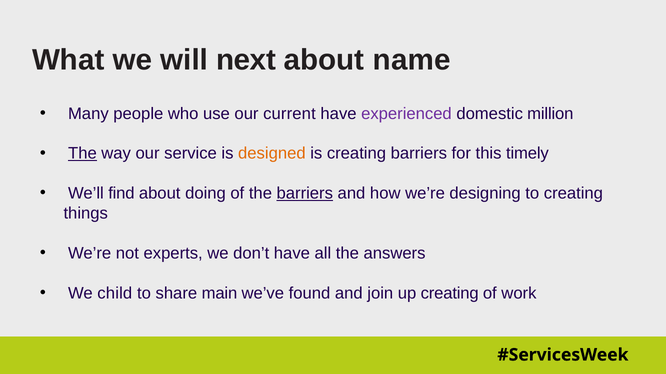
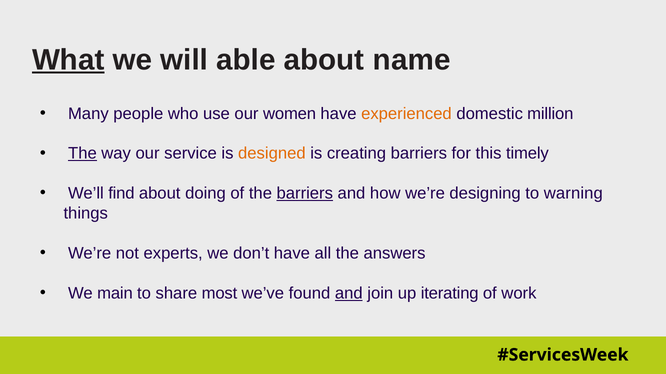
What underline: none -> present (68, 60)
next: next -> able (246, 60)
current: current -> women (290, 114)
experienced colour: purple -> orange (406, 114)
to creating: creating -> warning (573, 194)
child: child -> main (115, 294)
main: main -> most (219, 294)
and underline: none -> present (349, 294)
up creating: creating -> iterating (450, 294)
